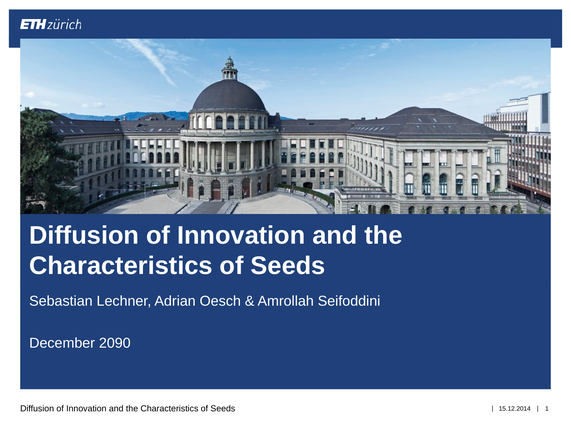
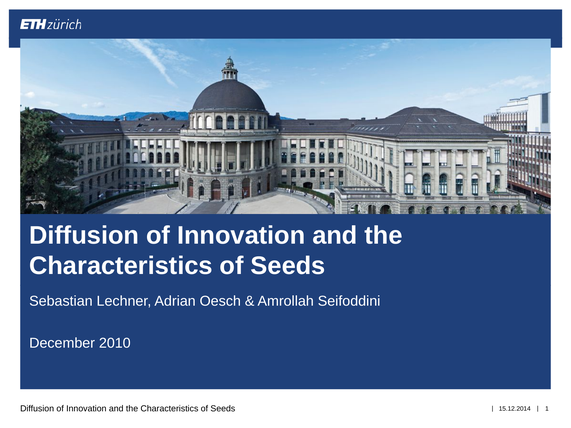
2090: 2090 -> 2010 (115, 343)
